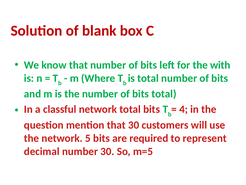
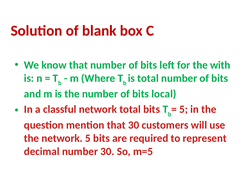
bits total: total -> local (164, 94)
4: 4 -> 5 (184, 109)
